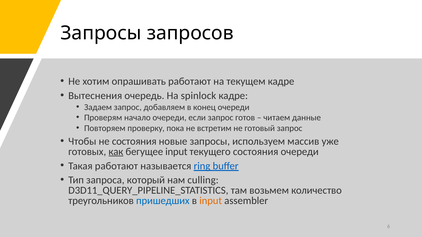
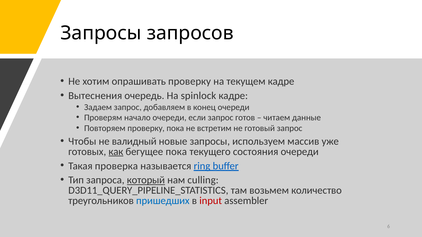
опрашивать работают: работают -> проверку (190, 82)
не состояния: состояния -> валидный (134, 142)
бегущее input: input -> пока (176, 152)
Такая работают: работают -> проверка (116, 166)
который underline: none -> present (146, 180)
input colour: orange -> red (211, 201)
